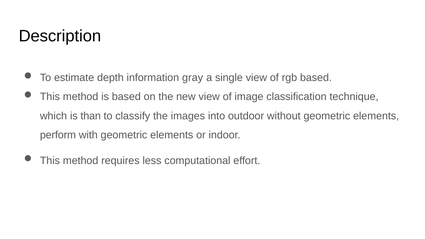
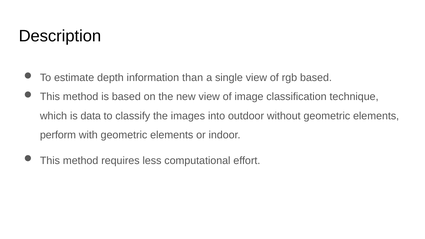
gray: gray -> than (193, 78)
than: than -> data (91, 116)
